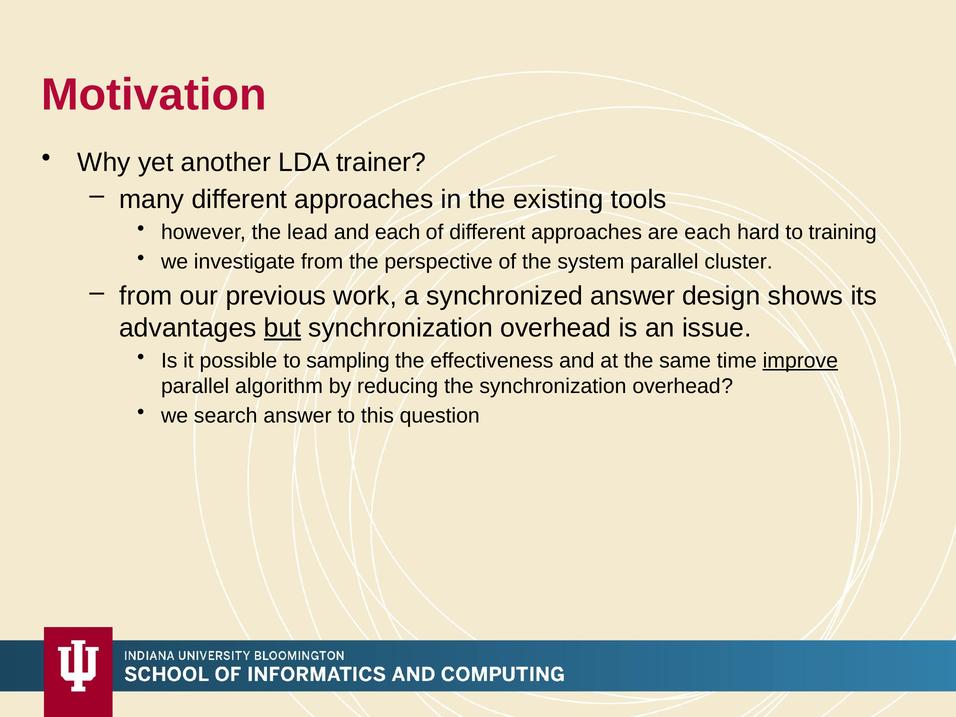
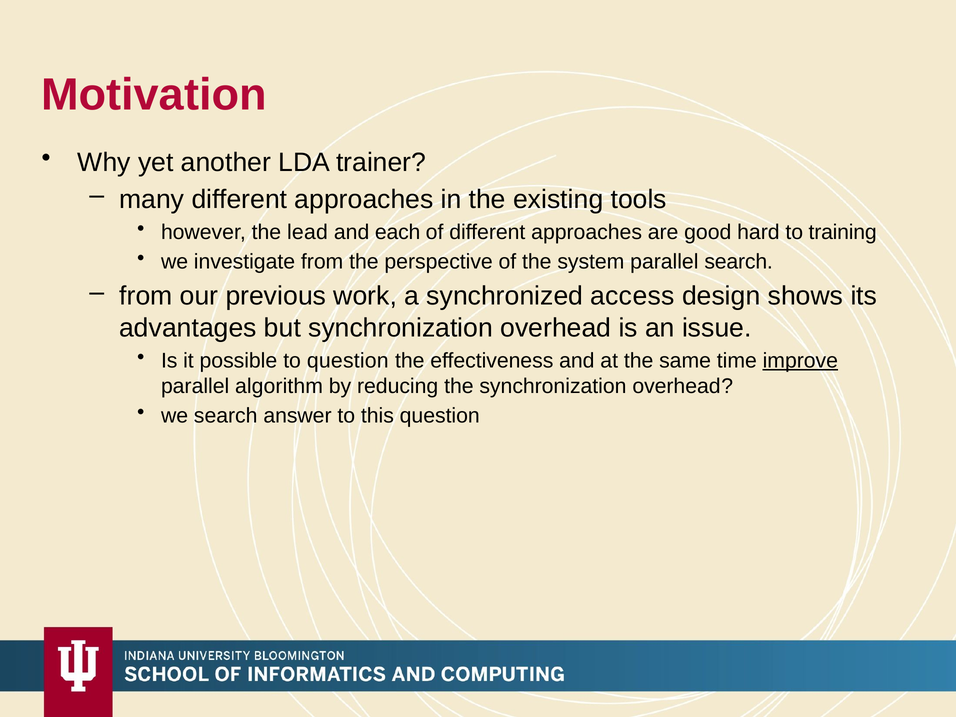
are each: each -> good (708, 232)
parallel cluster: cluster -> search (739, 262)
synchronized answer: answer -> access (632, 296)
but underline: present -> none (282, 328)
to sampling: sampling -> question (348, 361)
